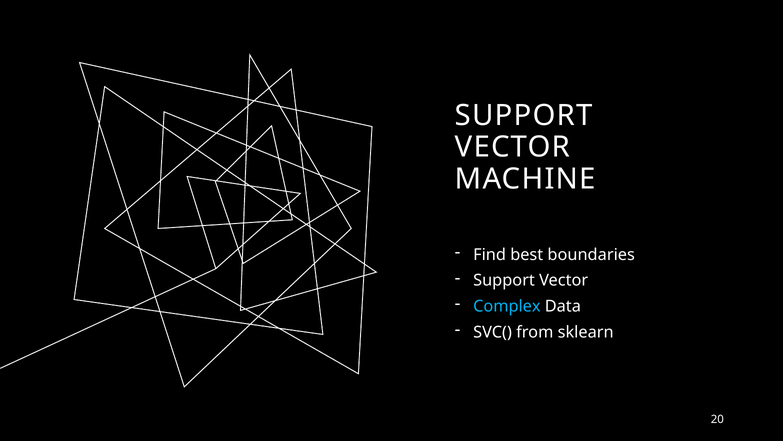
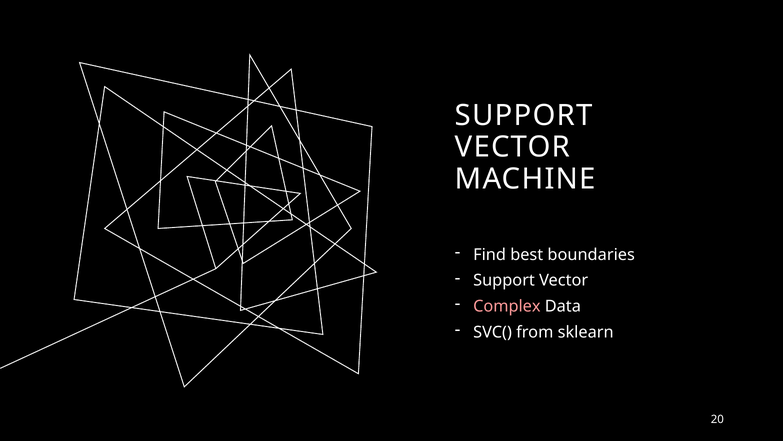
Complex colour: light blue -> pink (507, 306)
